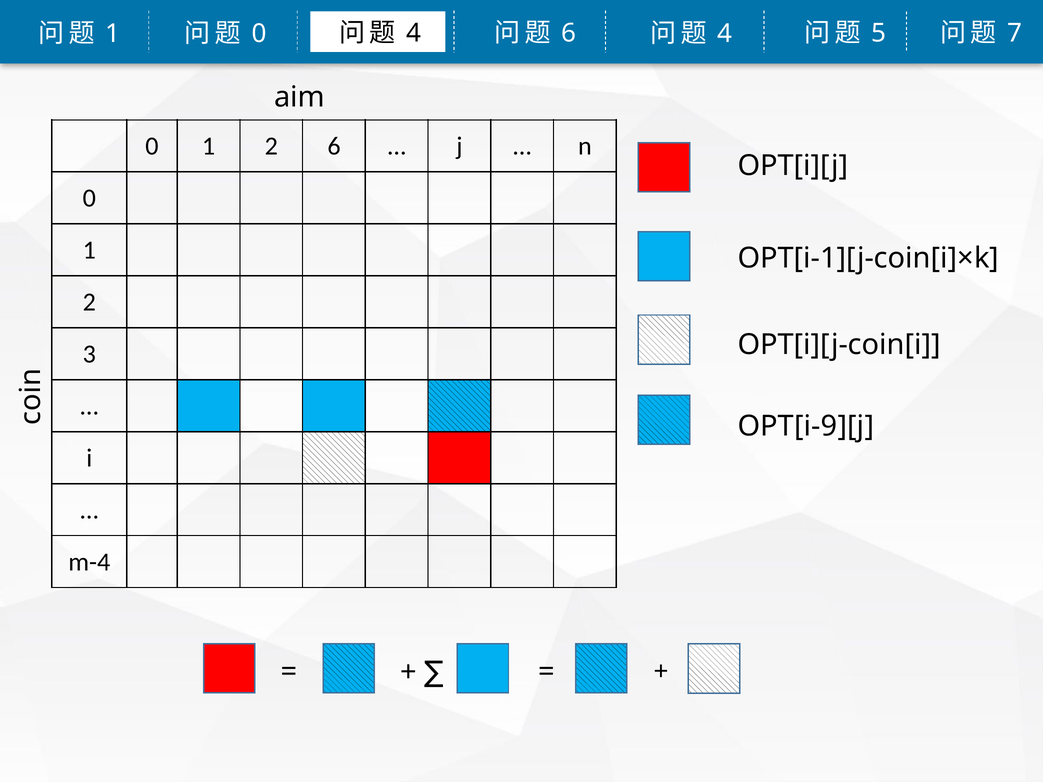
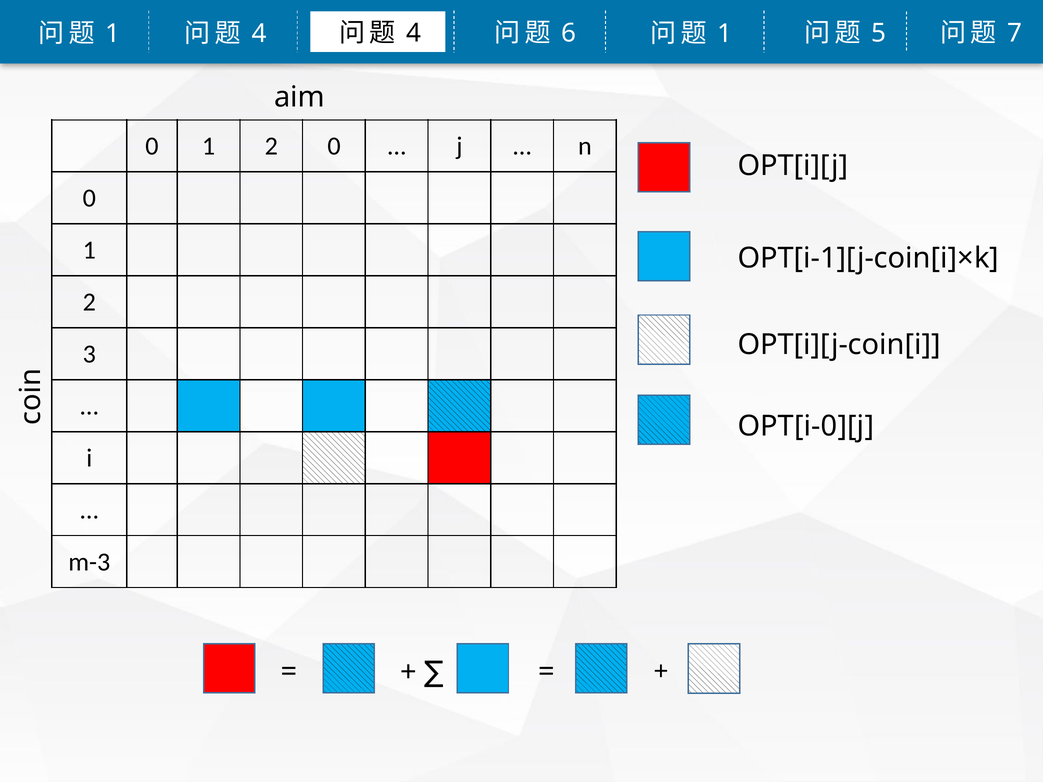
0: 0 -> 4 (259, 34)
4: 4 -> 1 (725, 34)
2 6: 6 -> 0 (334, 146)
OPT[i-9][j: OPT[i-9][j -> OPT[i-0][j (806, 427)
m-4: m-4 -> m-3 (89, 562)
